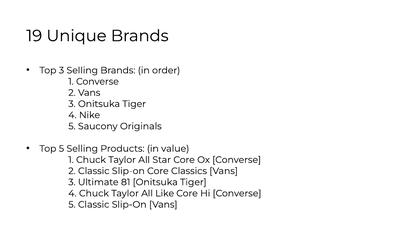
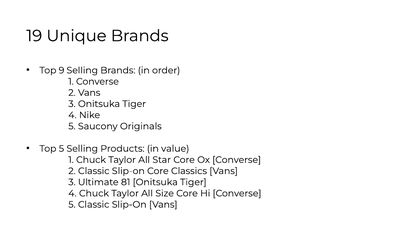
Top 3: 3 -> 9 (62, 70)
Like: Like -> Size (165, 194)
